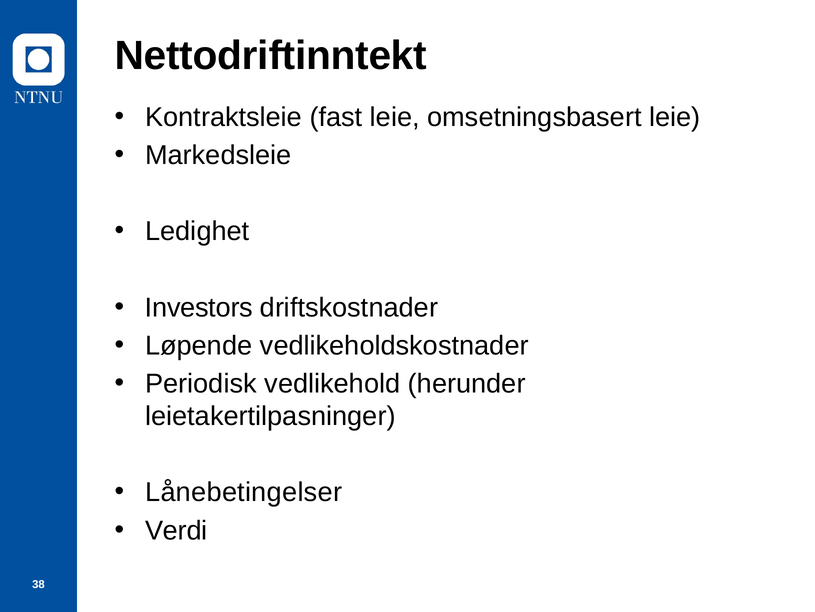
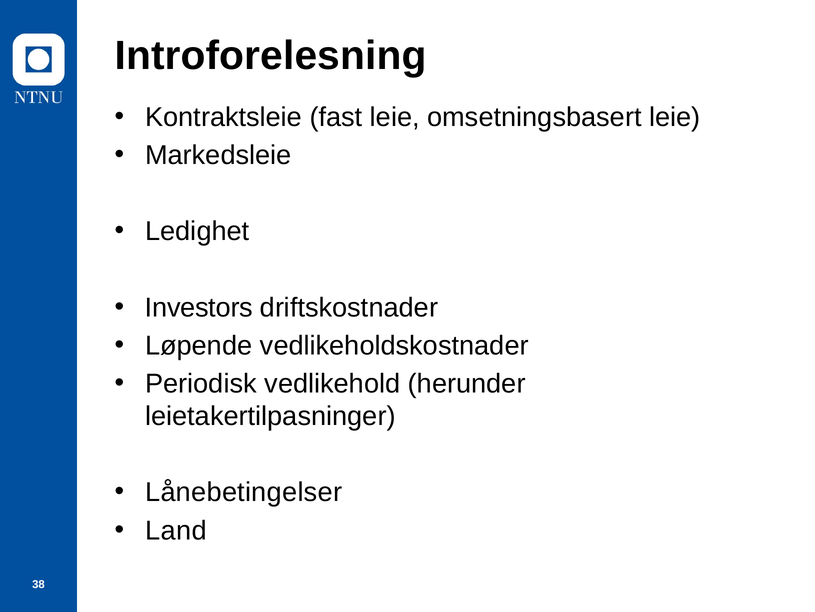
Nettodriftinntekt: Nettodriftinntekt -> Introforelesning (271, 56)
Verdi: Verdi -> Land (176, 530)
